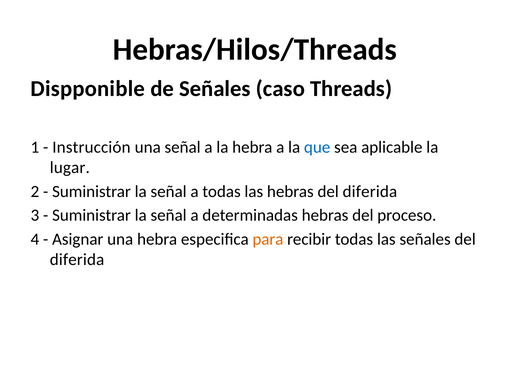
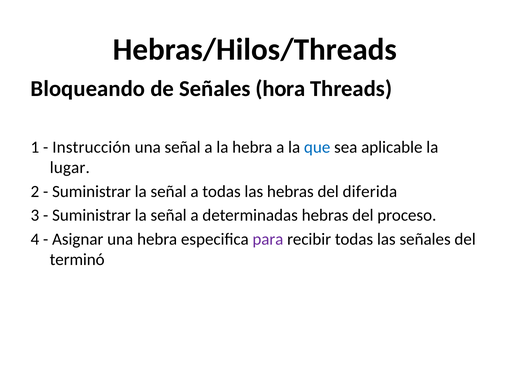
Dispponible: Dispponible -> Bloqueando (88, 89)
caso: caso -> hora (280, 89)
para colour: orange -> purple (268, 239)
diferida: diferida -> terminó (77, 259)
